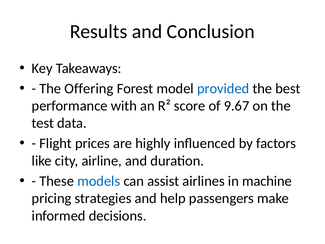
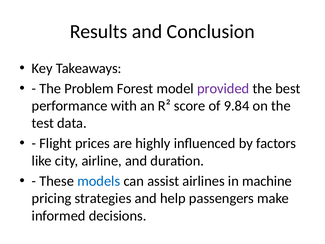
Offering: Offering -> Problem (89, 88)
provided colour: blue -> purple (223, 88)
9.67: 9.67 -> 9.84 (237, 106)
